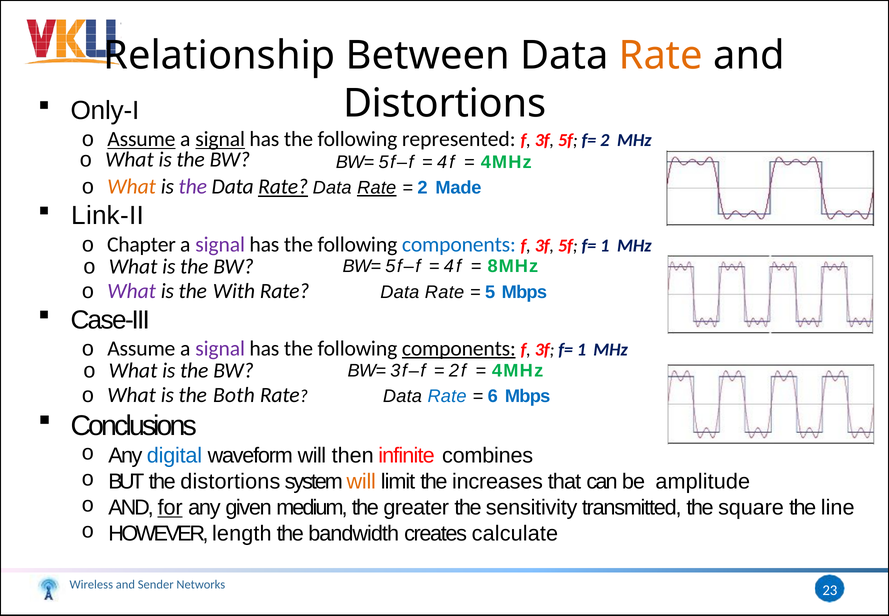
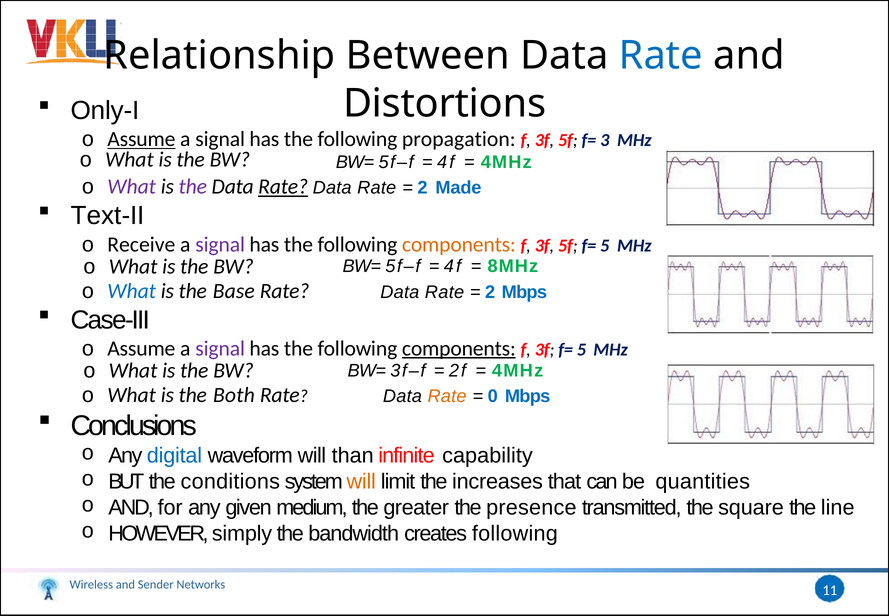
Rate colour: orange -> blue (661, 55)
signal underline: present -> none (220, 139)
represented: represented -> propagation (459, 139)
f= 2: 2 -> 3 (605, 140)
What colour: orange -> purple (132, 187)
Rate underline: present -> none (377, 188)
Link-II: Link-II -> Text-II (108, 216)
Chapter: Chapter -> Receive (141, 244)
components colour: blue -> orange (459, 244)
5f f= 1: 1 -> 5 (605, 245)
What colour: purple -> blue (132, 291)
With: With -> Base (234, 291)
5: 5 -> 2 (490, 292)
3f f= 1: 1 -> 5 (582, 349)
Rate colour: blue -> orange (447, 396)
6: 6 -> 0 (493, 396)
then: then -> than (353, 455)
combines: combines -> capability (487, 455)
the distortions: distortions -> conditions (230, 481)
amplitude: amplitude -> quantities (703, 481)
for underline: present -> none (170, 507)
sensitivity: sensitivity -> presence (531, 507)
length: length -> simply (242, 533)
creates calculate: calculate -> following (515, 533)
23: 23 -> 11 (830, 590)
